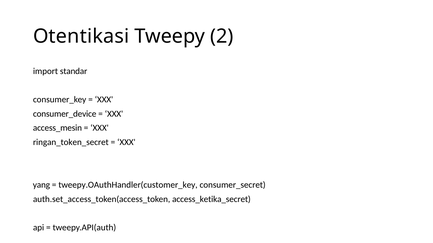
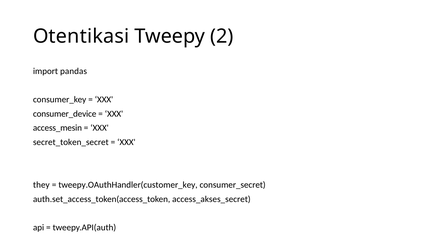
standar: standar -> pandas (74, 71)
ringan_token_secret: ringan_token_secret -> secret_token_secret (71, 143)
yang: yang -> they (41, 185)
access_ketika_secret: access_ketika_secret -> access_akses_secret (211, 200)
